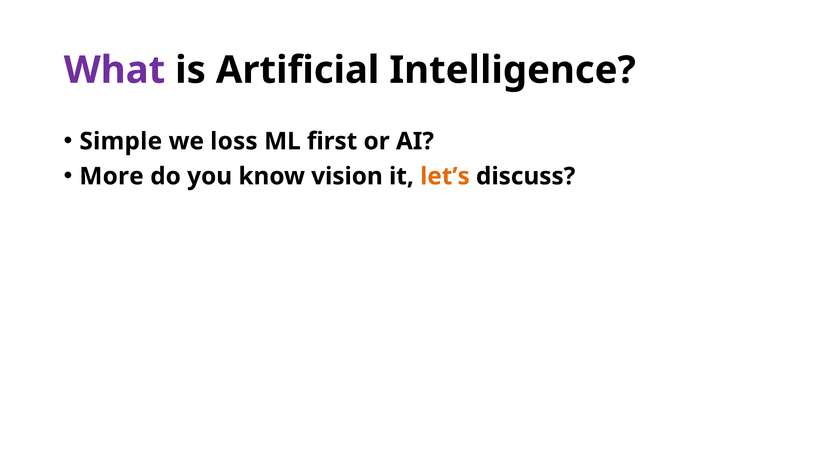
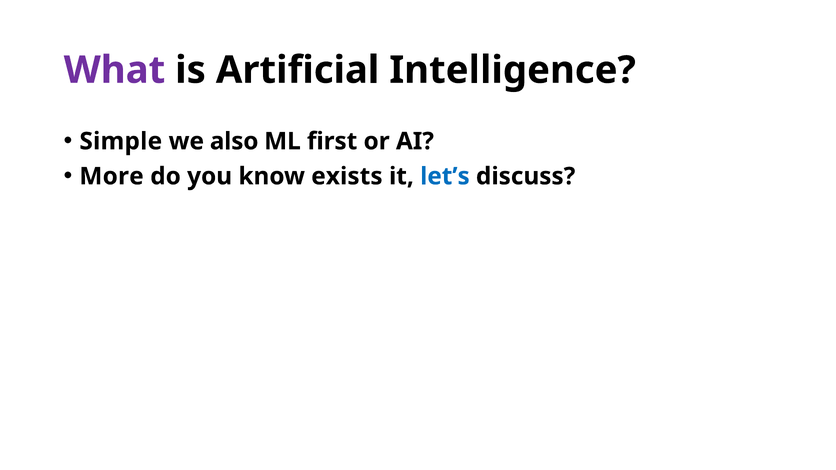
loss: loss -> also (234, 141)
vision: vision -> exists (347, 176)
let’s colour: orange -> blue (445, 176)
